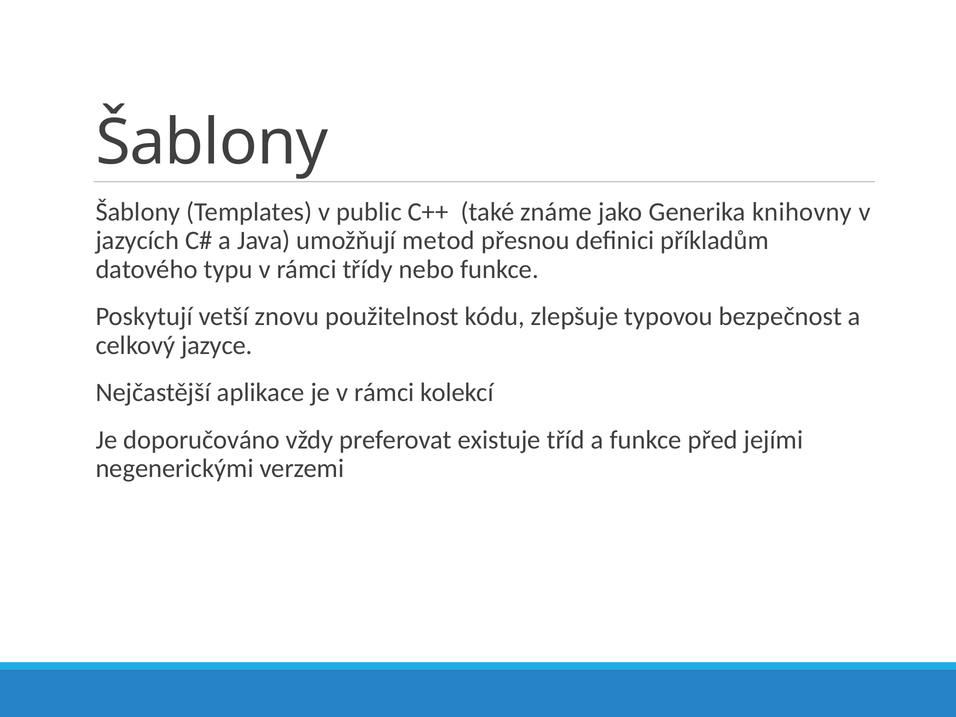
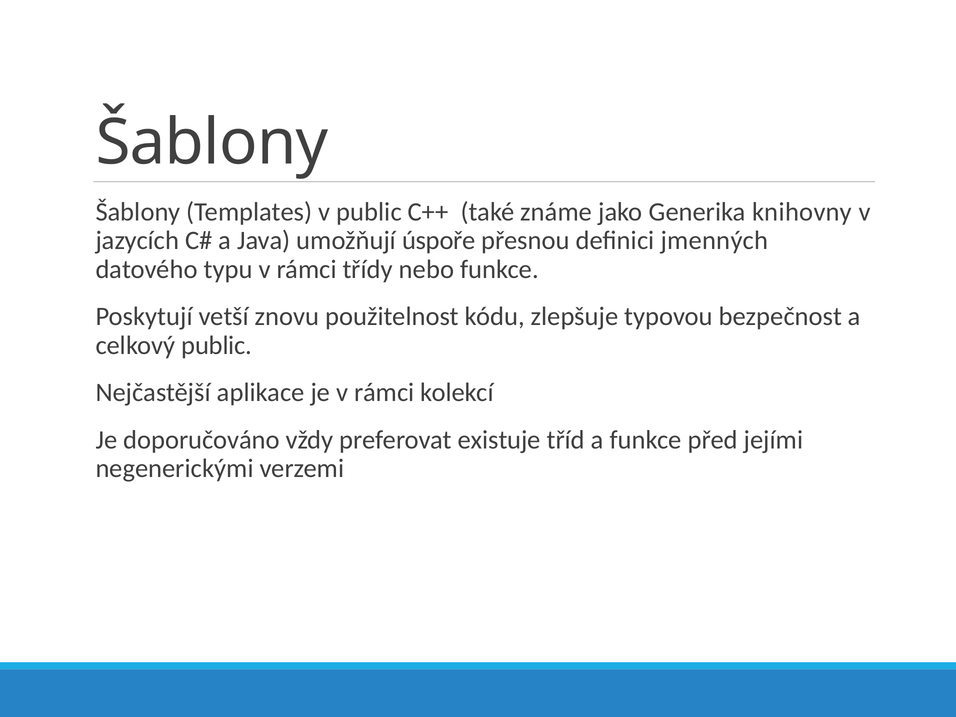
metod: metod -> úspoře (439, 241)
příkladům: příkladům -> jmenných (714, 241)
celkový jazyce: jazyce -> public (217, 345)
